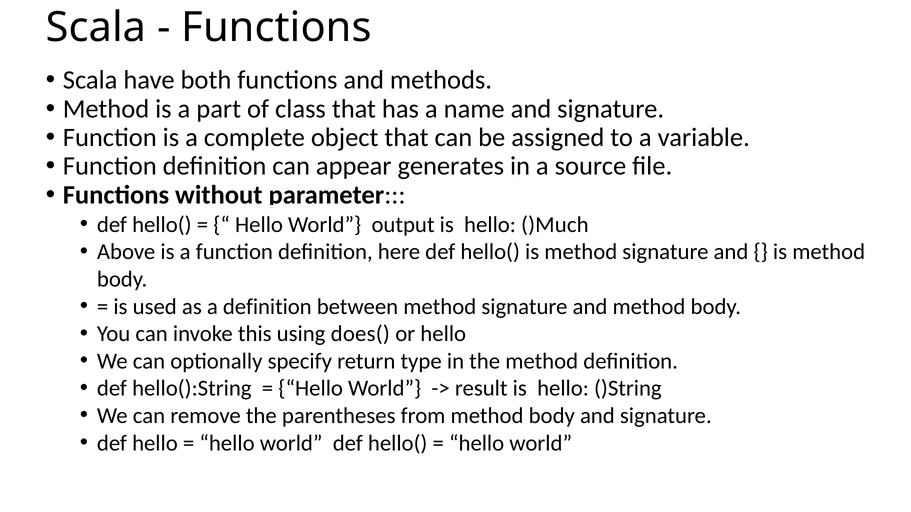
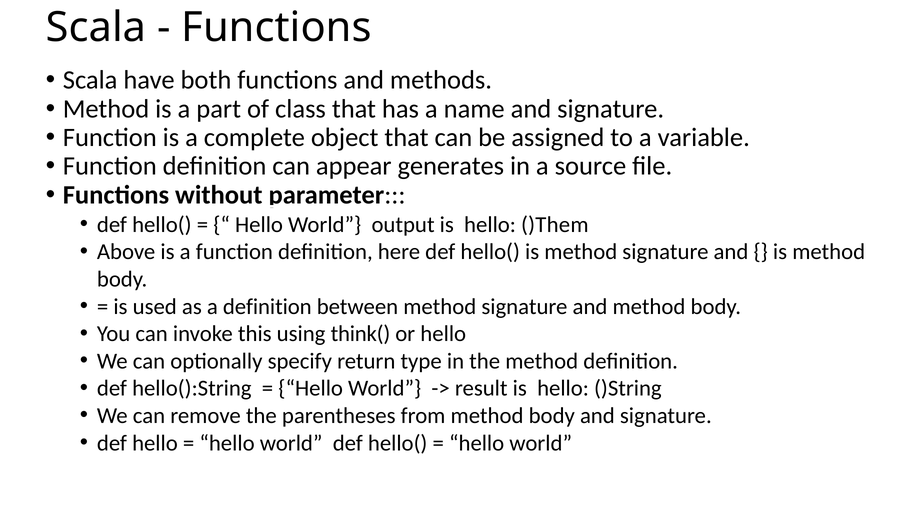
)Much: )Much -> )Them (555, 225)
does(: does( -> think( (360, 334)
